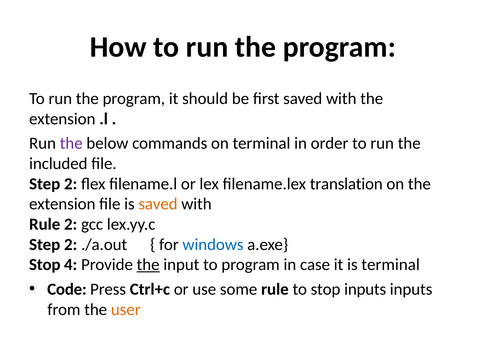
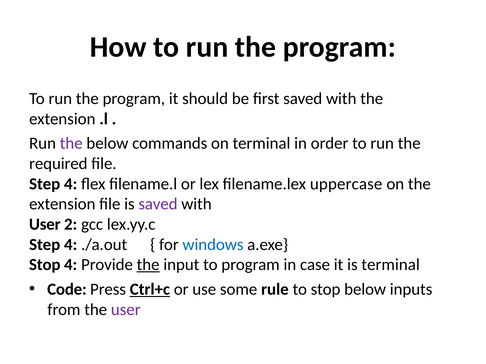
included: included -> required (58, 164)
2: 2 -> 4 (71, 184)
translation: translation -> uppercase (346, 184)
saved colour: orange -> purple (158, 204)
Rule: Rule -> User (45, 225)
2: 2 -> 4 (71, 245)
Ctrl+c underline: none -> present (150, 290)
stop inputs: inputs -> below (365, 290)
user colour: orange -> purple (126, 310)
